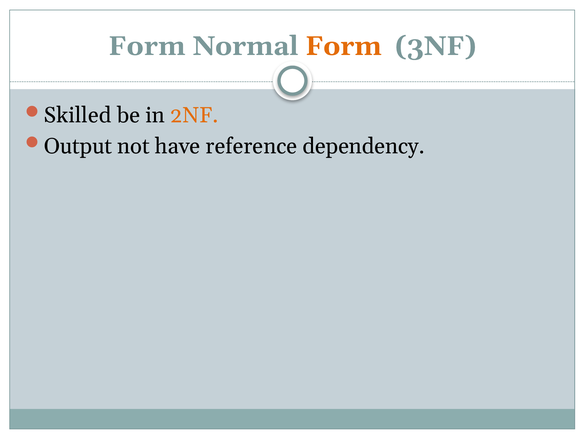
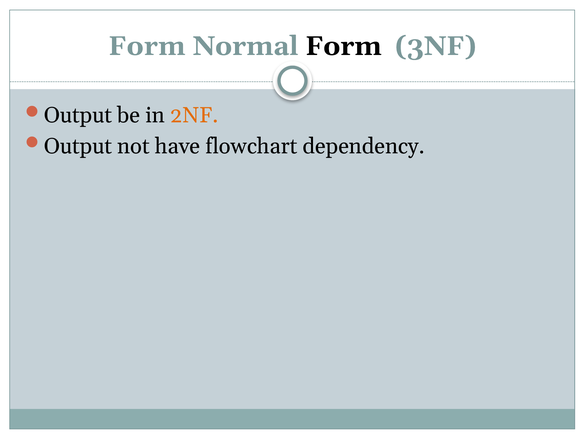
Form colour: orange -> black (343, 46)
Skilled: Skilled -> Output (78, 115)
reference: reference -> flowchart (251, 146)
